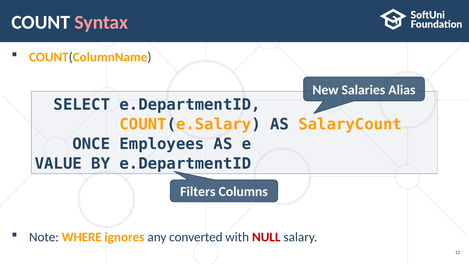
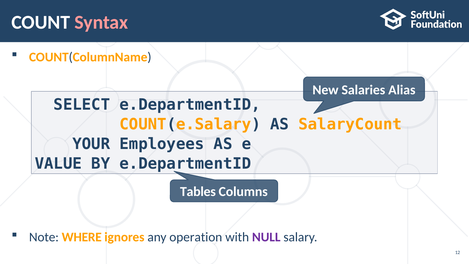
ONCE: ONCE -> YOUR (91, 144)
Filters: Filters -> Tables (198, 192)
converted: converted -> operation (196, 237)
NULL colour: red -> purple (266, 237)
